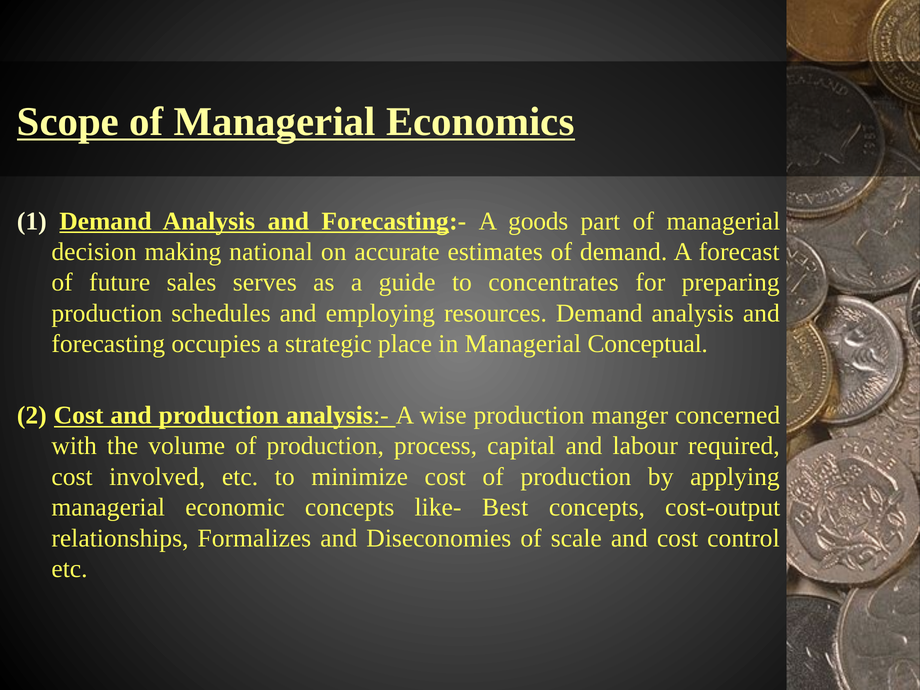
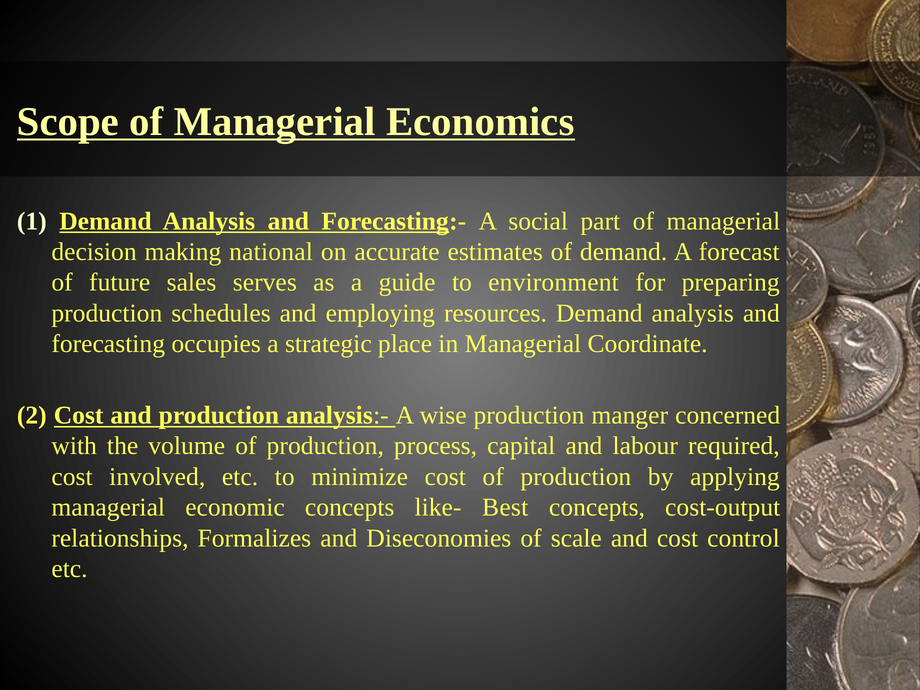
goods: goods -> social (538, 221)
concentrates: concentrates -> environment (554, 282)
Conceptual: Conceptual -> Coordinate (648, 344)
